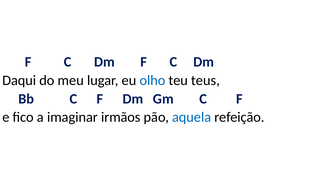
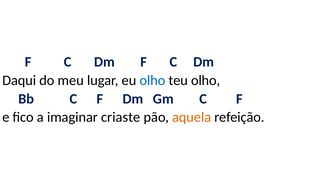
teu teus: teus -> olho (206, 80)
irmãos: irmãos -> criaste (121, 117)
aquela colour: blue -> orange (192, 117)
